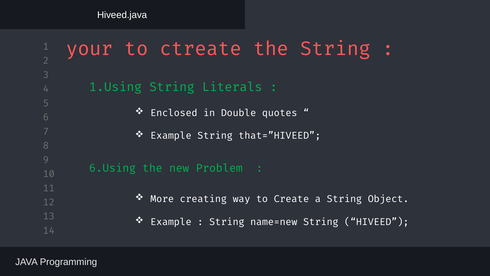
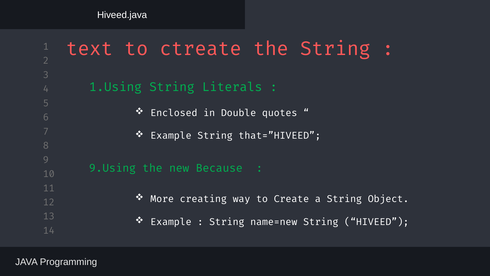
your: your -> text (90, 49)
6.Using: 6.Using -> 9.Using (112, 168)
Problem: Problem -> Because (219, 168)
